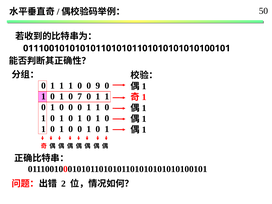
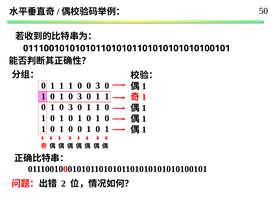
0 0 9: 9 -> 3 (98, 86)
7: 7 -> 3 (80, 97)
0: 0 -> 3 (71, 107)
